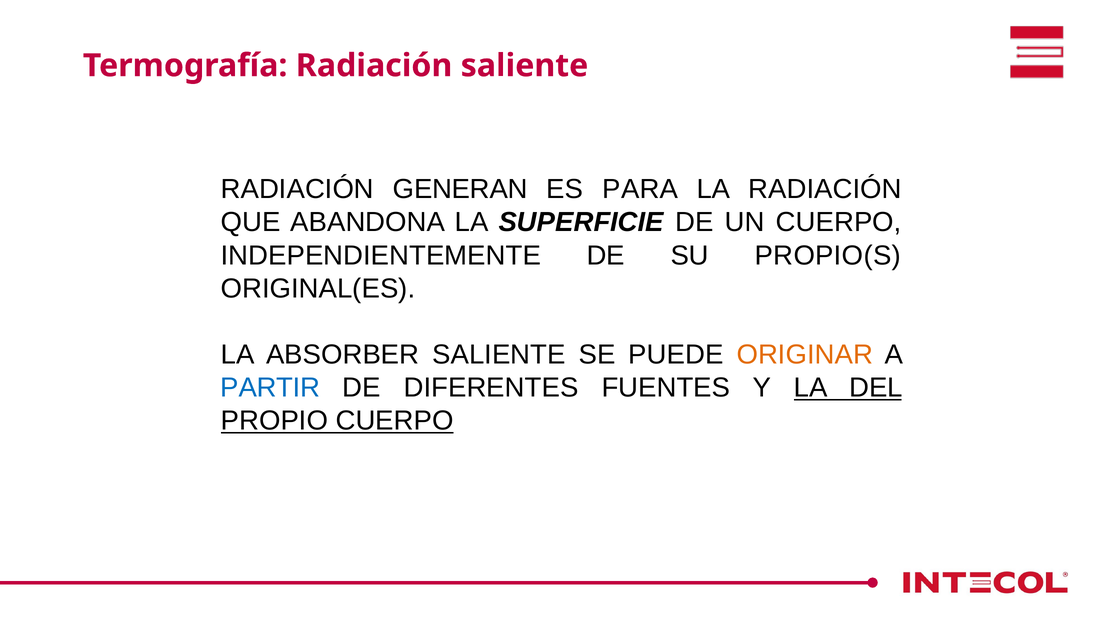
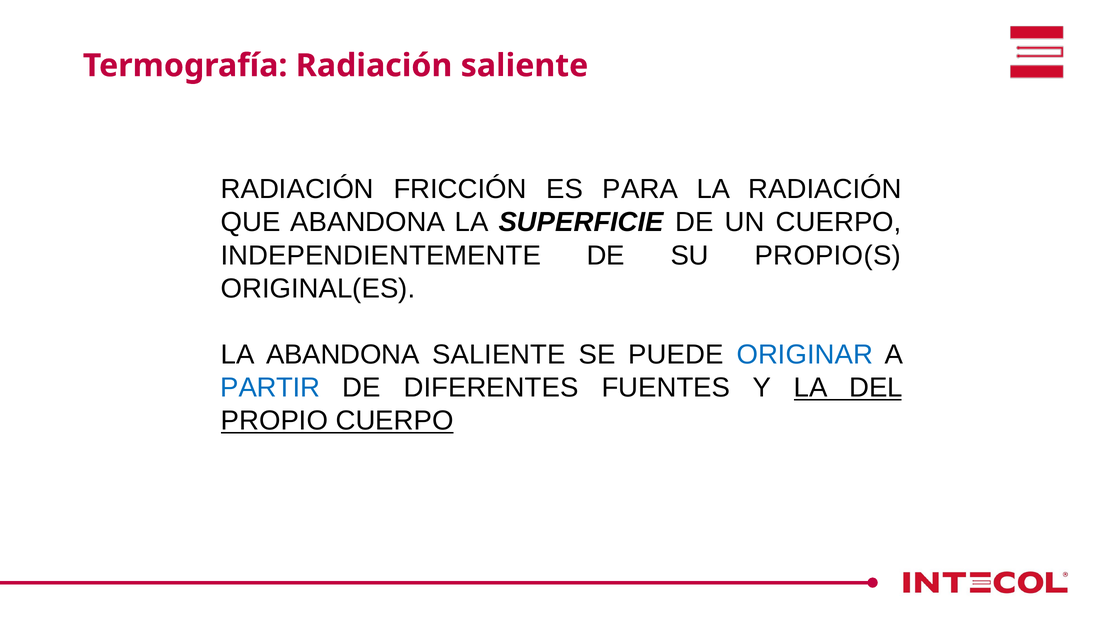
GENERAN: GENERAN -> FRICCIÓN (460, 189)
LA ABSORBER: ABSORBER -> ABANDONA (343, 355)
ORIGINAR colour: orange -> blue (805, 355)
